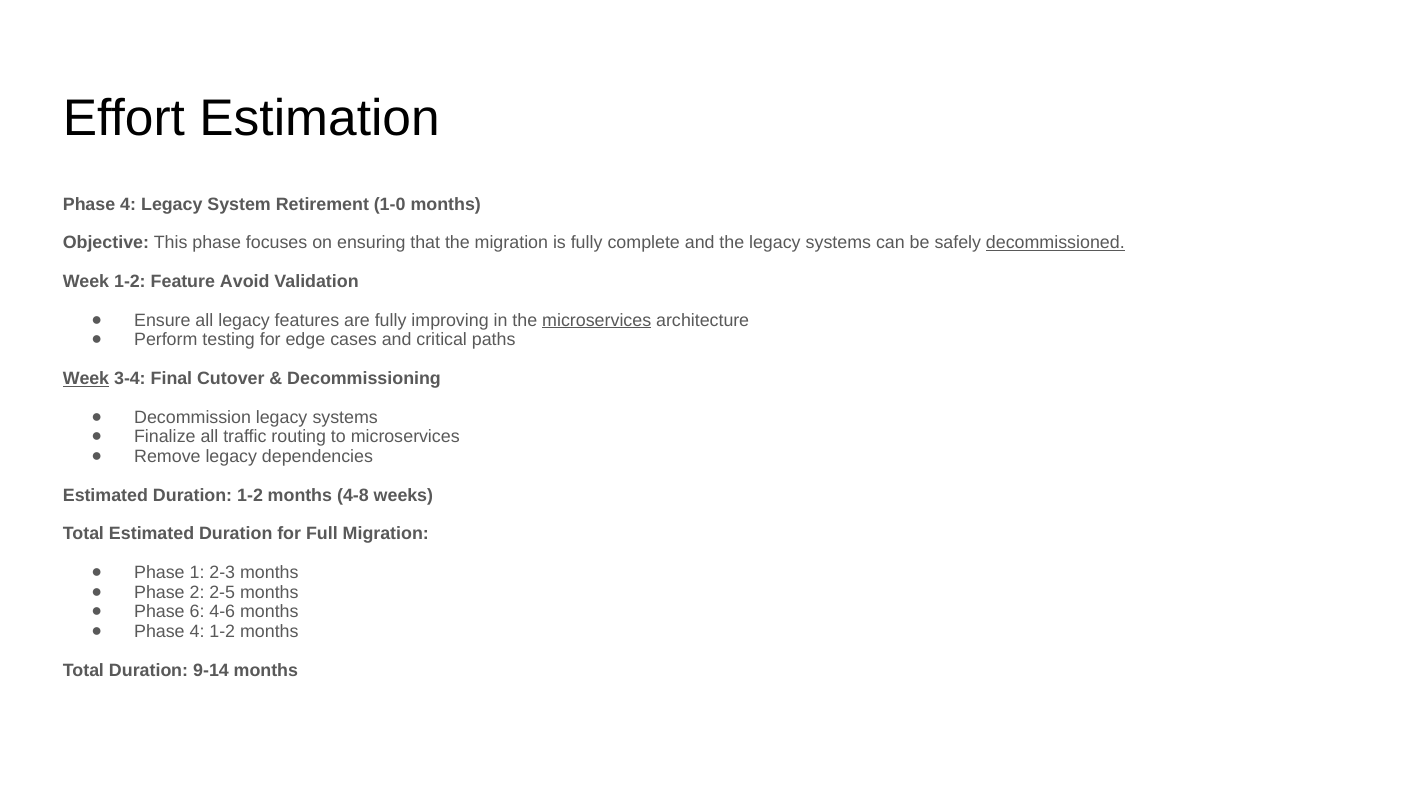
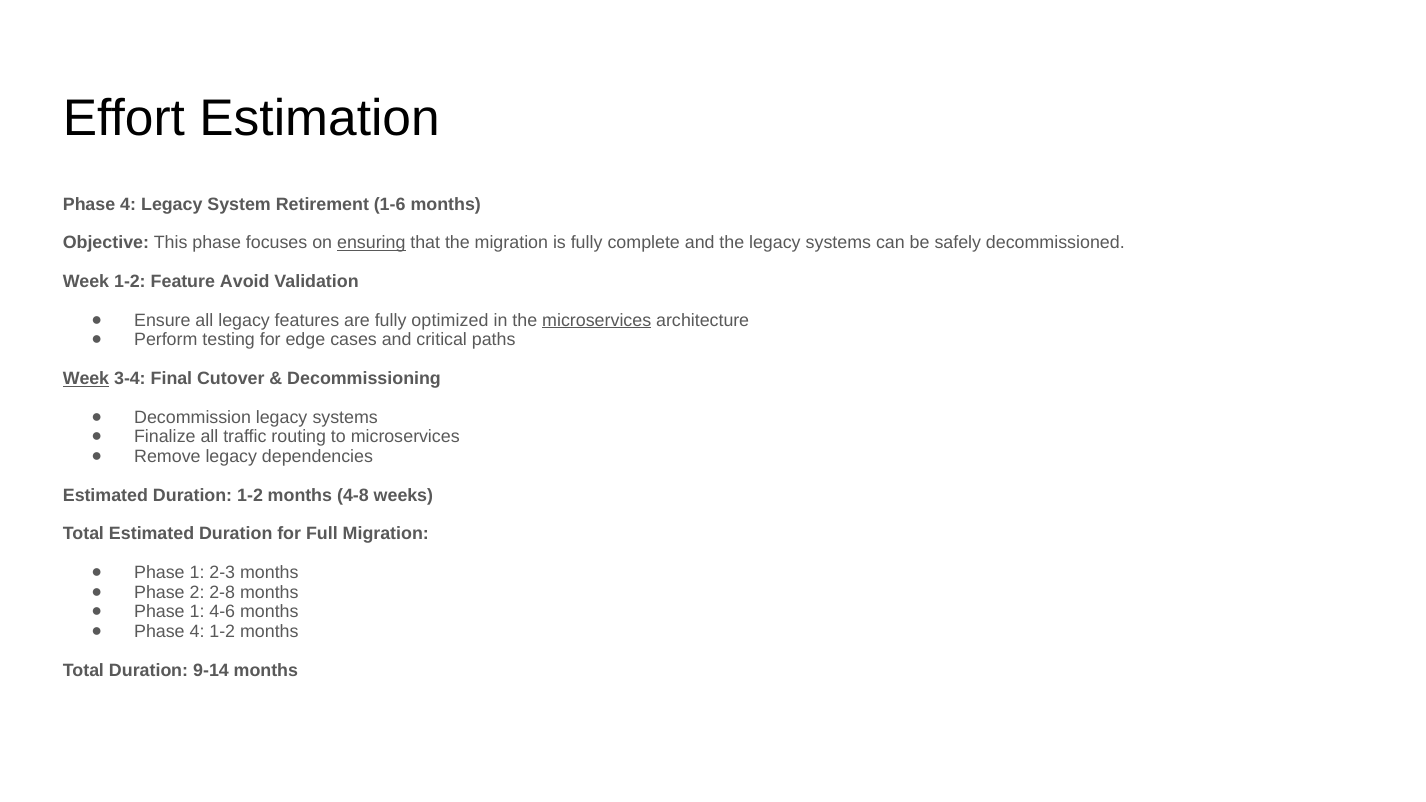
1-0: 1-0 -> 1-6 (390, 204)
ensuring underline: none -> present (371, 243)
decommissioned underline: present -> none (1055, 243)
improving: improving -> optimized (450, 320)
2-5: 2-5 -> 2-8 (222, 592)
6: 6 -> 1 (197, 612)
